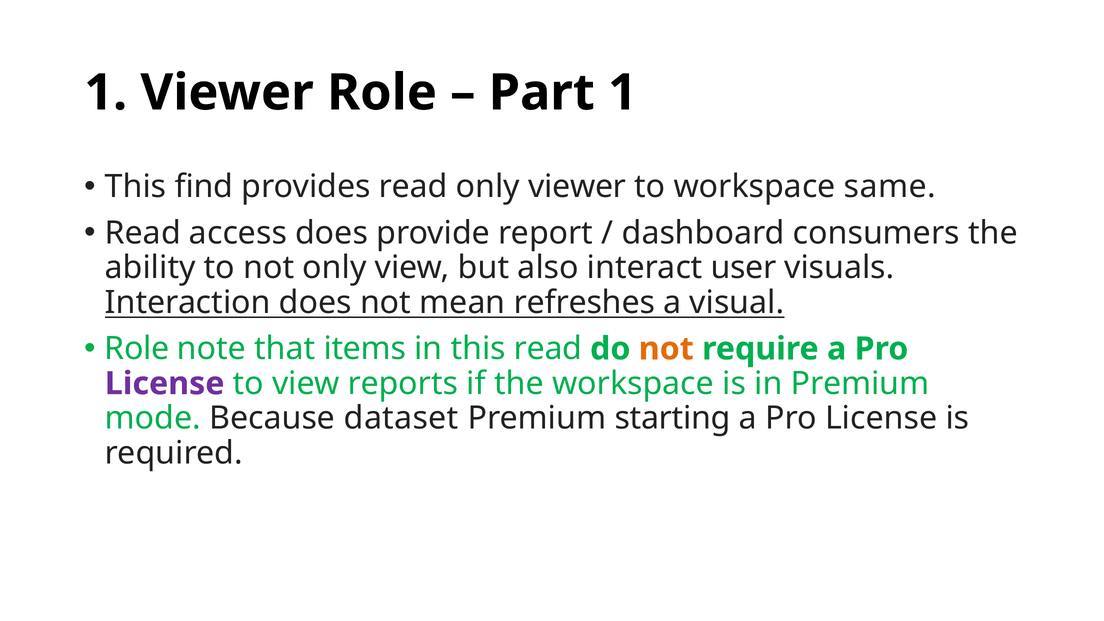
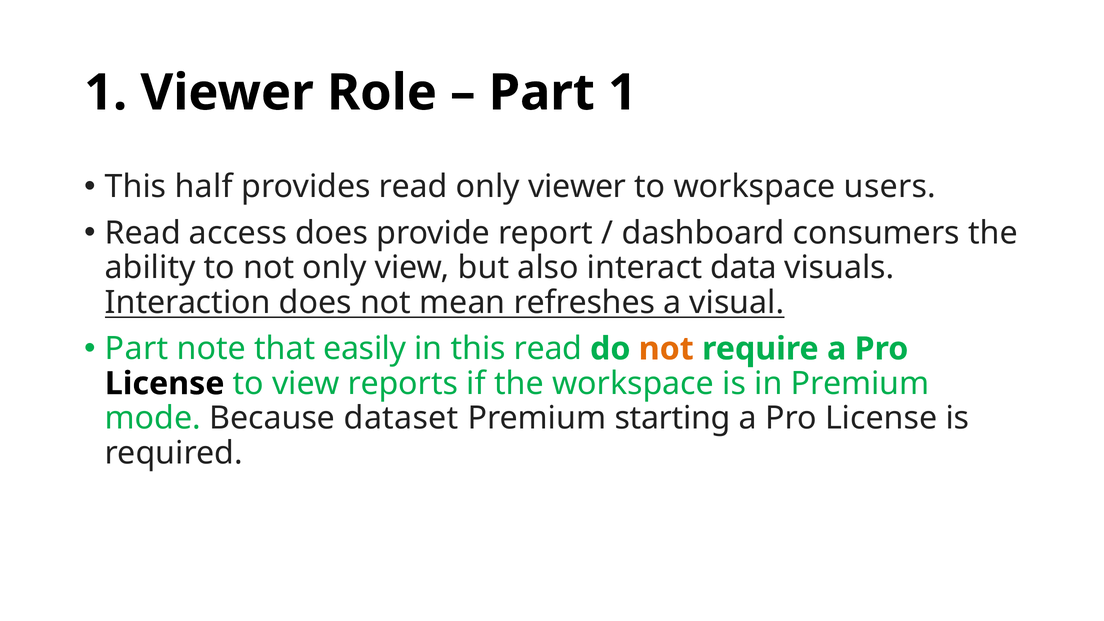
find: find -> half (204, 187)
same: same -> users (890, 187)
user: user -> data (744, 268)
Role: Role -> Part (137, 349)
items: items -> easily (365, 349)
License colour: purple -> black (165, 384)
